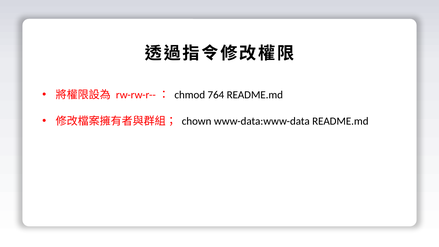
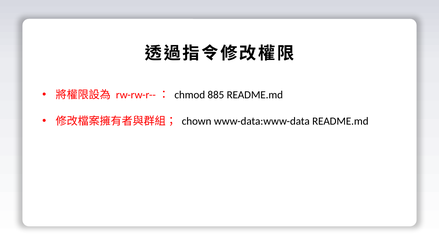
764: 764 -> 885 (216, 95)
